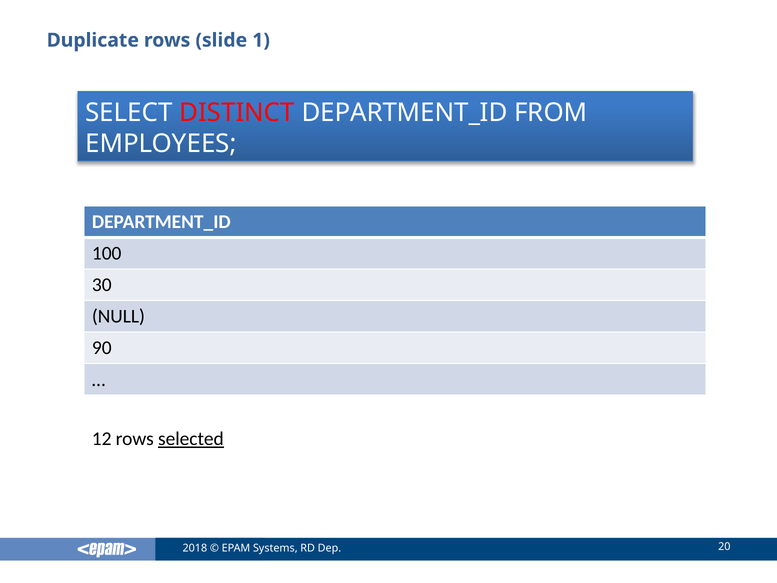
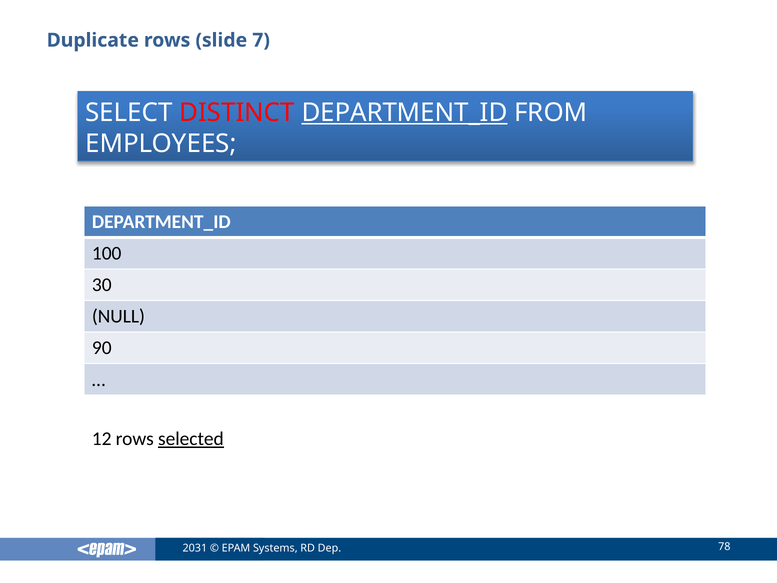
1: 1 -> 7 (261, 40)
DEPARTMENT_ID underline: none -> present (405, 112)
2018: 2018 -> 2031 (195, 548)
20: 20 -> 78 (724, 546)
